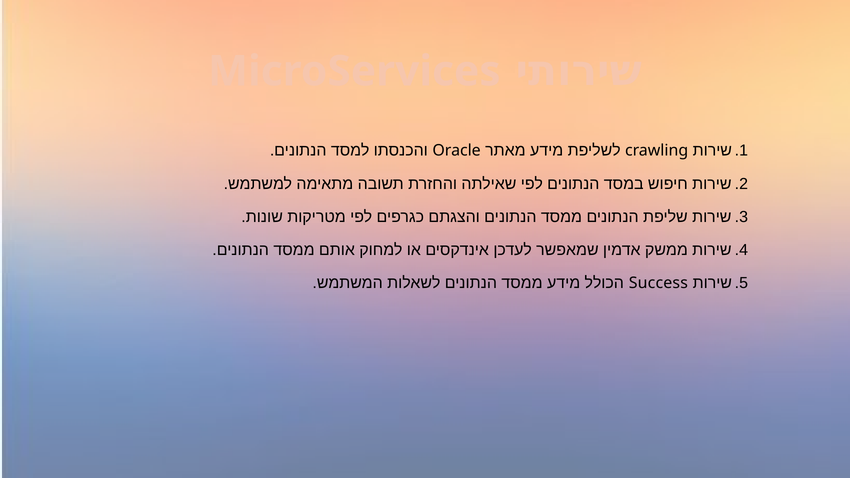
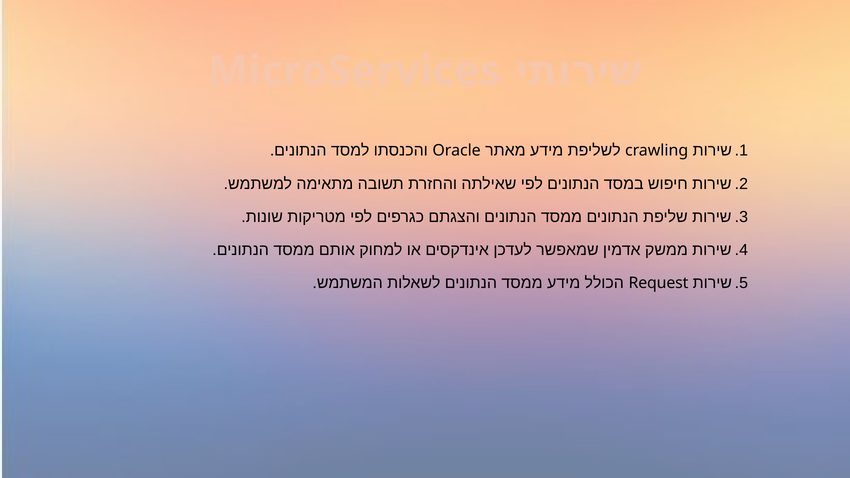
Success: Success -> Request (658, 283)
